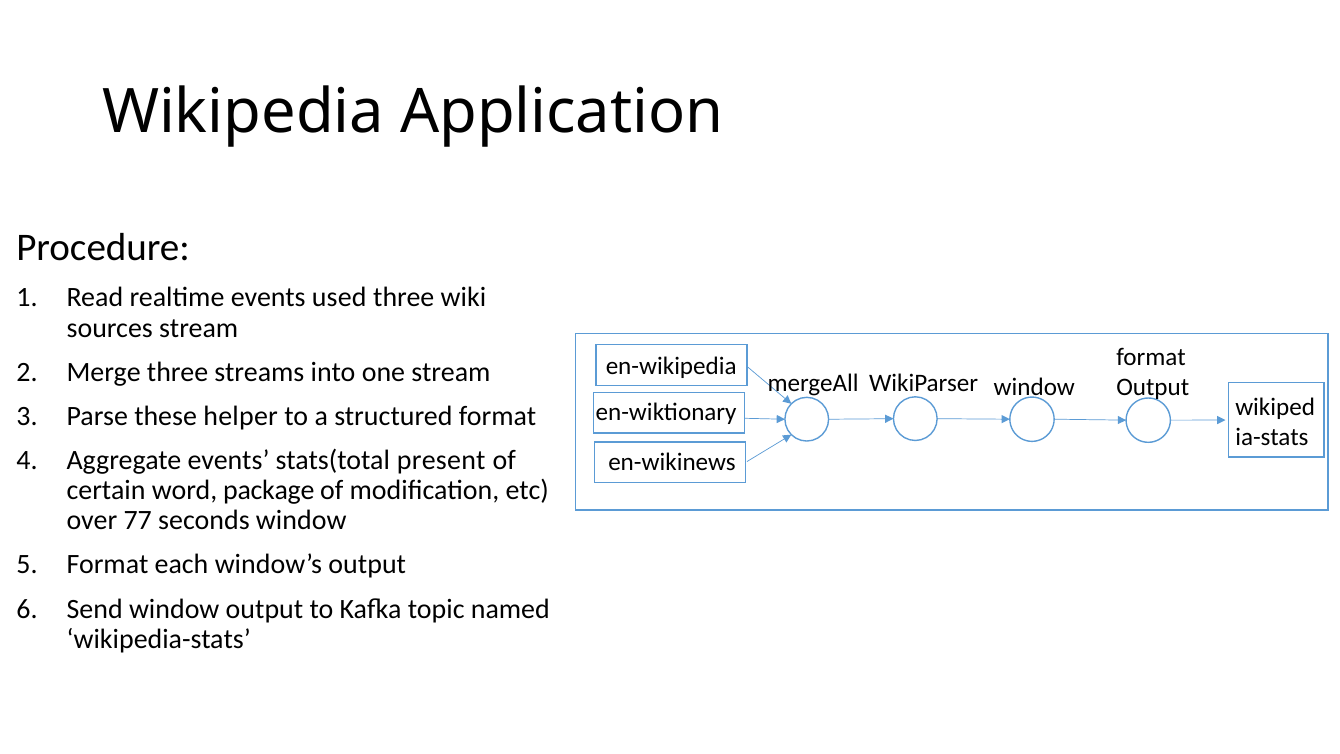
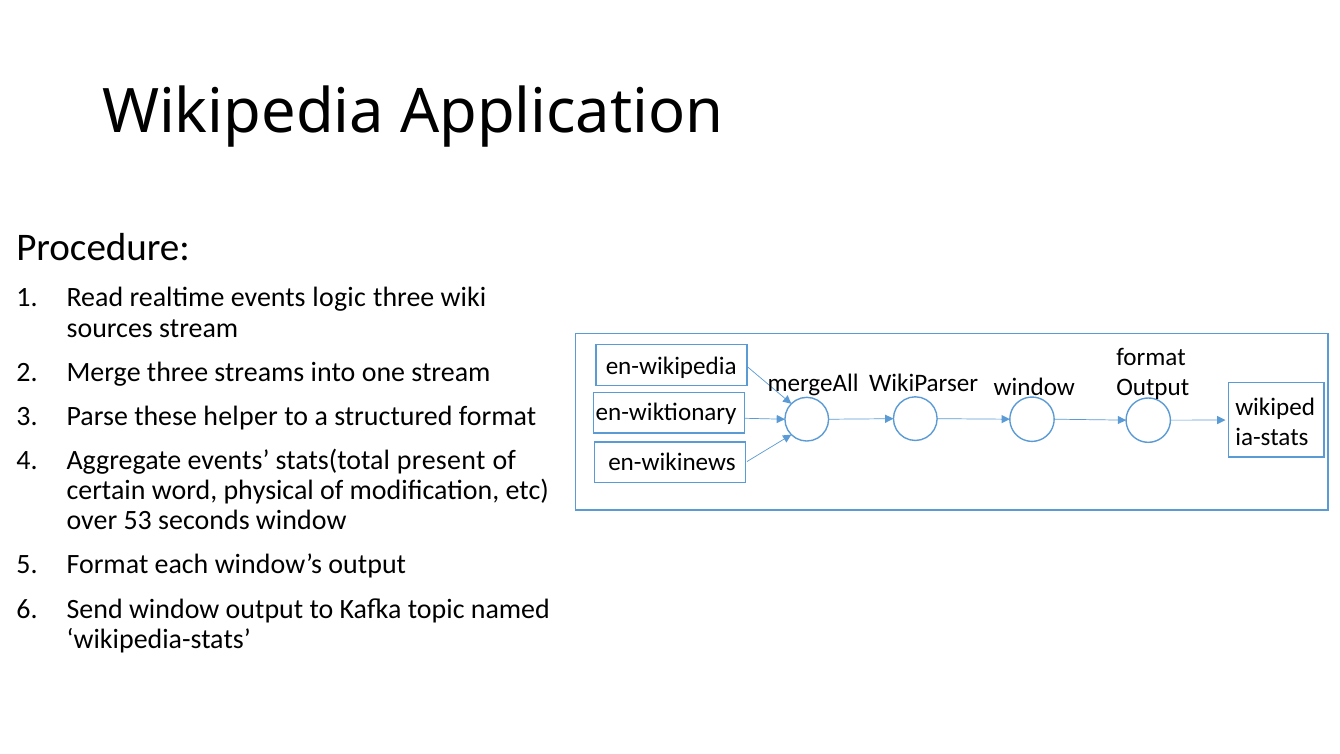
used: used -> logic (339, 298)
package: package -> physical (269, 490)
77: 77 -> 53 (138, 520)
